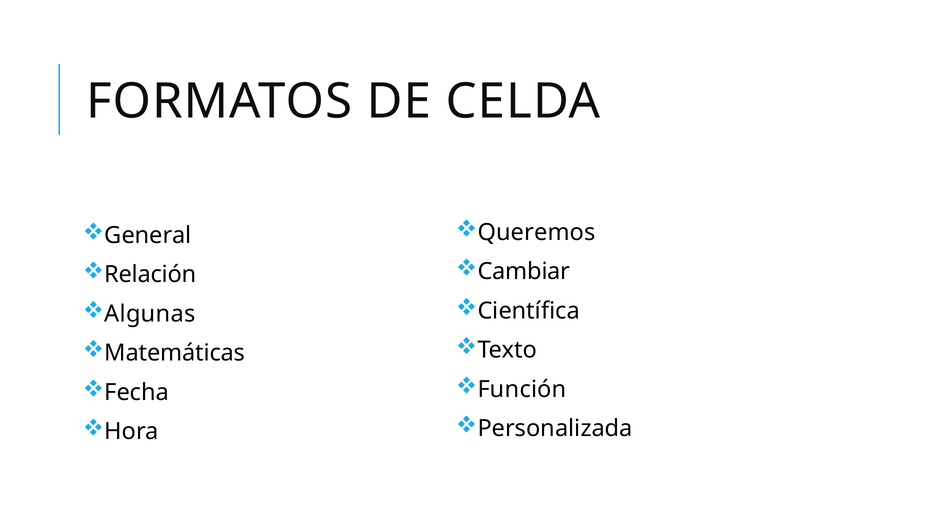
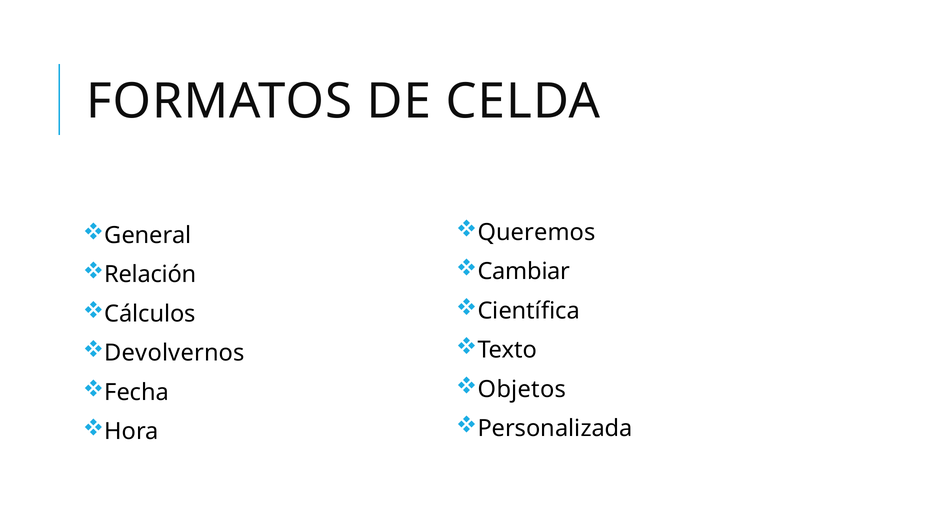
Algunas: Algunas -> Cálculos (150, 314)
Matemáticas: Matemáticas -> Devolvernos (175, 353)
Función: Función -> Objetos (522, 390)
